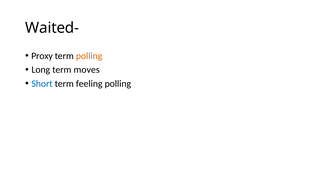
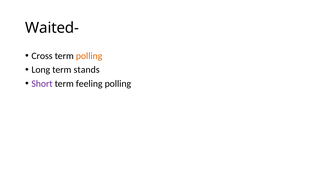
Proxy: Proxy -> Cross (42, 56)
moves: moves -> stands (87, 70)
Short colour: blue -> purple (42, 84)
